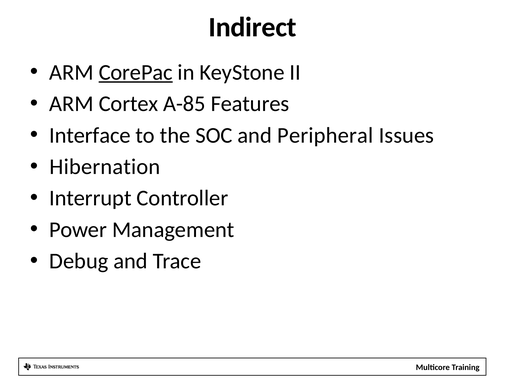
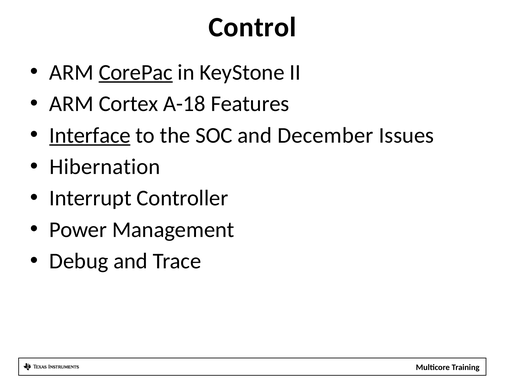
Indirect: Indirect -> Control (252, 27)
A-85: A-85 -> A-18 (184, 104)
Interface underline: none -> present (90, 135)
Peripheral: Peripheral -> December (325, 135)
